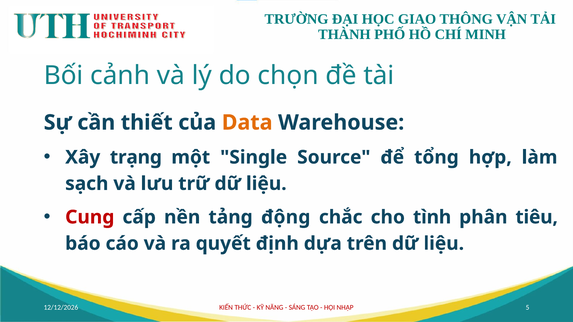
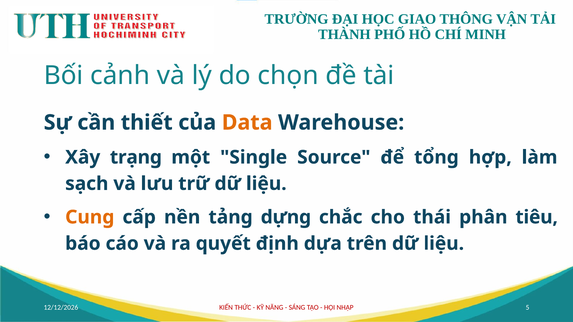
Cung colour: red -> orange (90, 217)
động: động -> dựng (286, 217)
tình: tình -> thái (432, 217)
